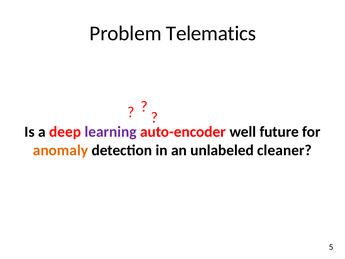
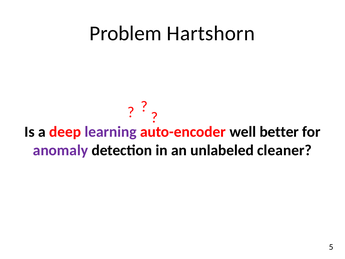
Telematics: Telematics -> Hartshorn (211, 33)
future: future -> better (279, 132)
anomaly colour: orange -> purple (60, 150)
